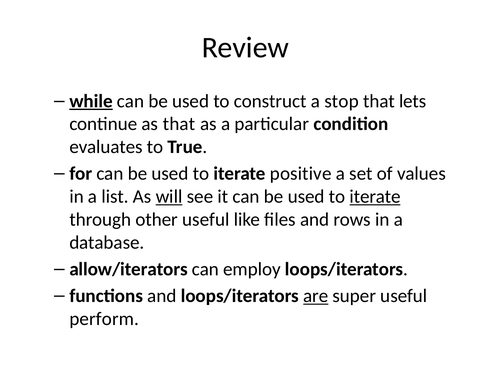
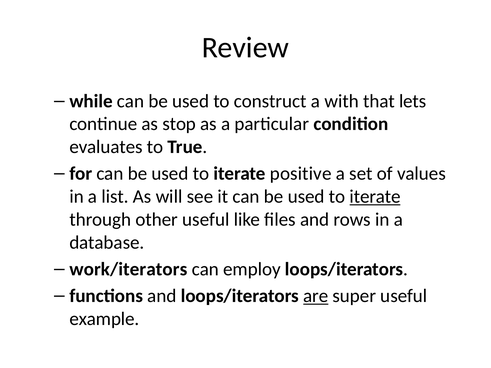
while underline: present -> none (91, 101)
stop: stop -> with (342, 101)
as that: that -> stop (179, 124)
will underline: present -> none (169, 197)
allow/iterators: allow/iterators -> work/iterators (128, 269)
perform: perform -> example (104, 319)
